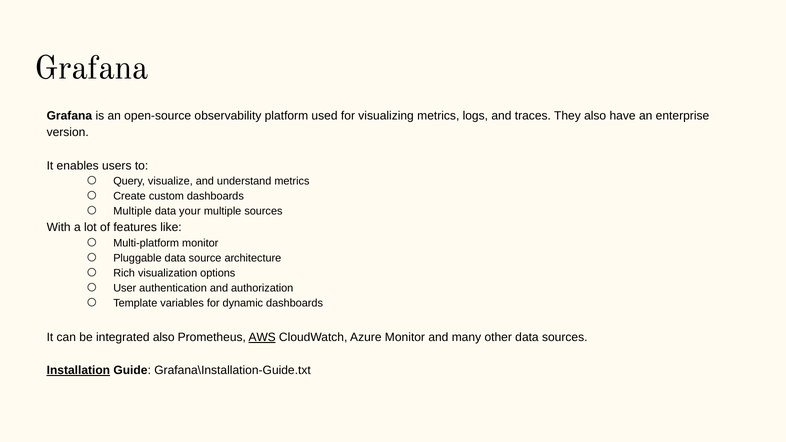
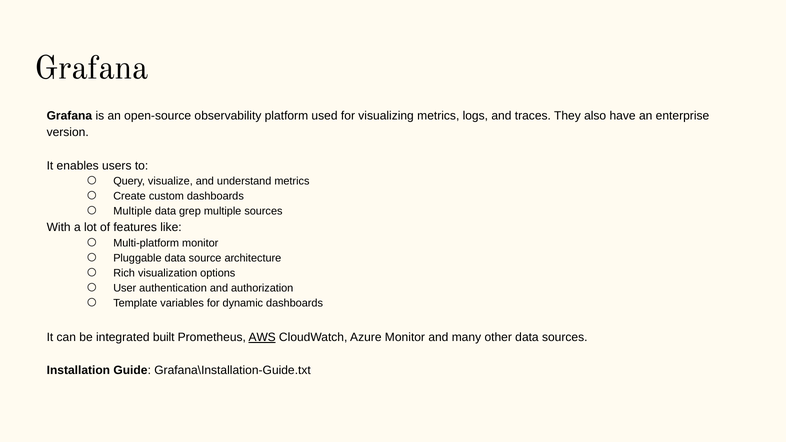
your: your -> grep (190, 211)
integrated also: also -> built (164, 337)
Installation underline: present -> none (78, 370)
